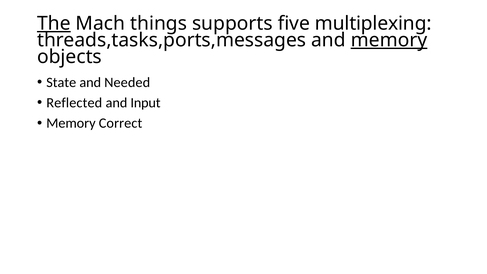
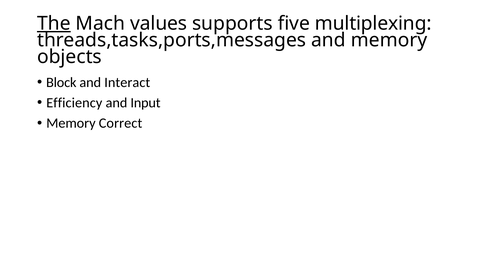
things: things -> values (159, 23)
memory underline: present -> none (389, 40)
State: State -> Block (61, 82)
Needed: Needed -> Interact (127, 82)
Reflected: Reflected -> Efficiency (74, 103)
